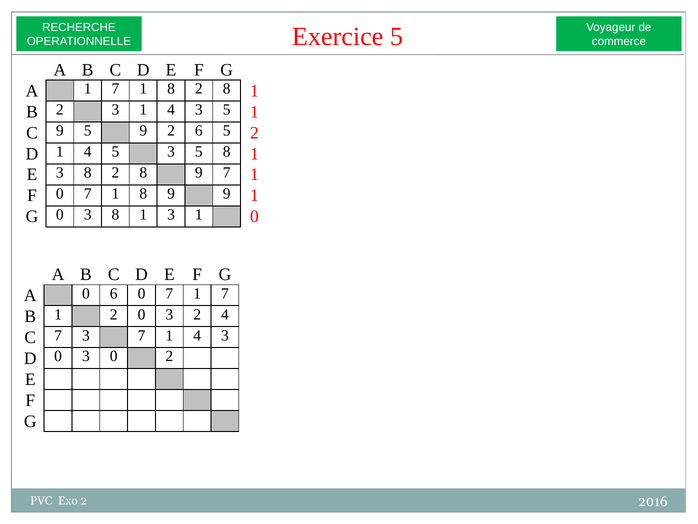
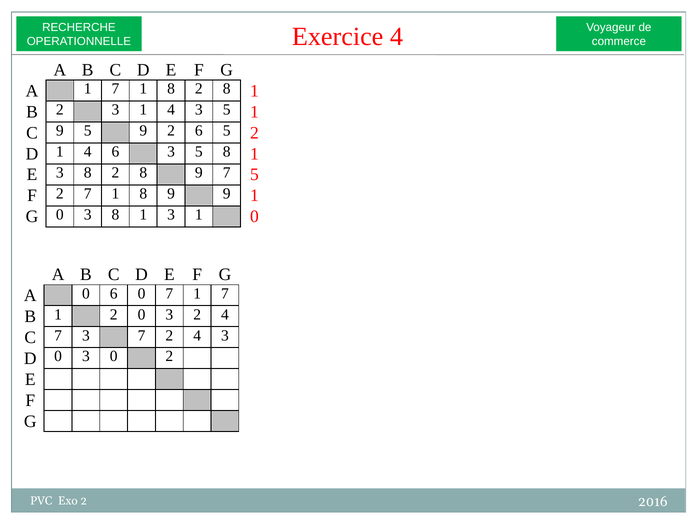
Exercice 5: 5 -> 4 (396, 36)
4 5: 5 -> 6 (115, 152)
9 7 1: 1 -> 5 (254, 175)
F 0: 0 -> 2 (60, 194)
3 7 1: 1 -> 2 (169, 335)
